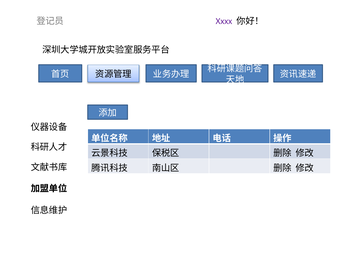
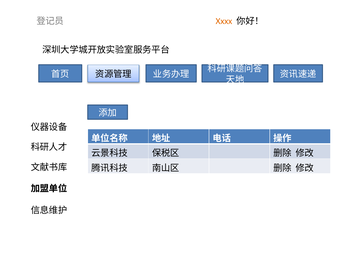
Xxxx colour: purple -> orange (224, 21)
